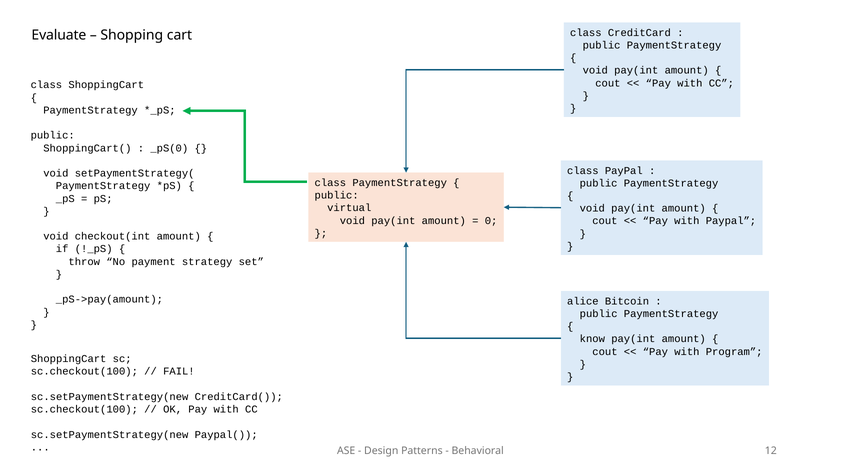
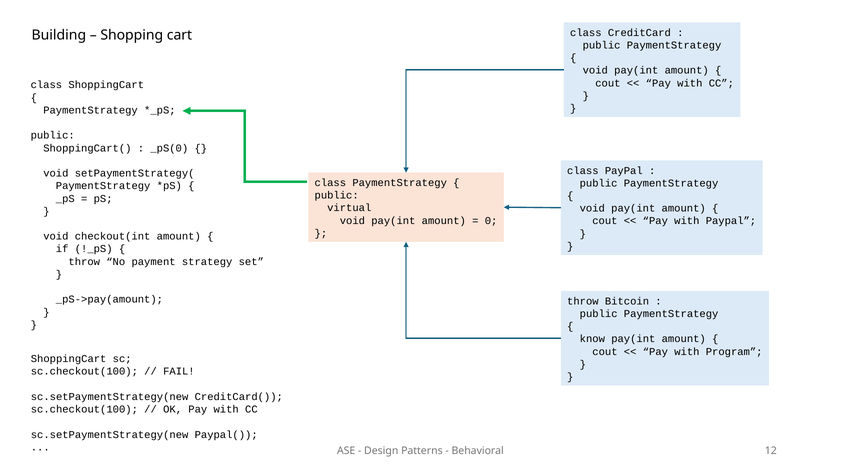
Evaluate: Evaluate -> Building (59, 35)
alice: alice -> throw (583, 301)
